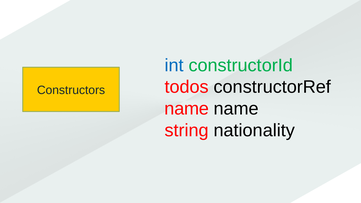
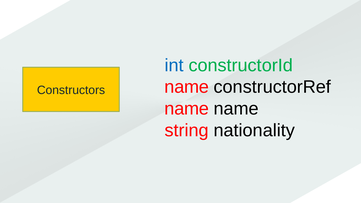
todos: todos -> name (187, 87)
